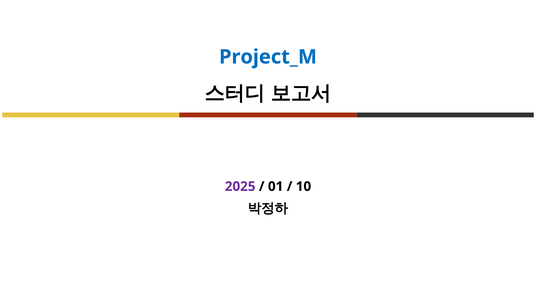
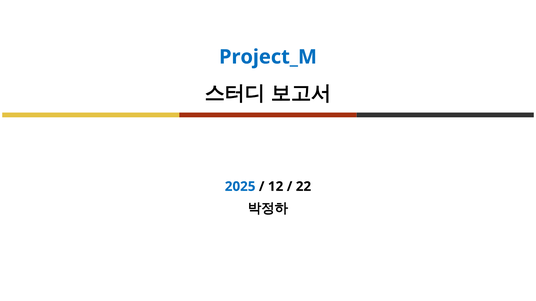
2025 colour: purple -> blue (240, 187)
01: 01 -> 12 (276, 187)
10: 10 -> 22 (303, 187)
